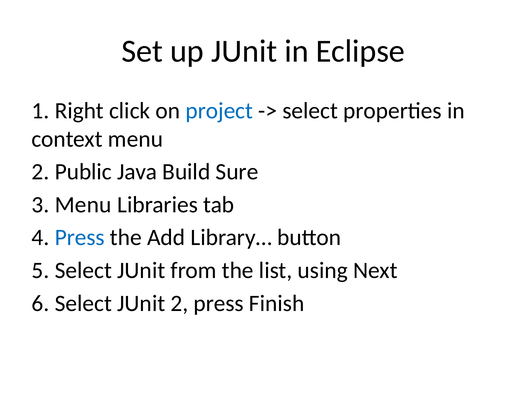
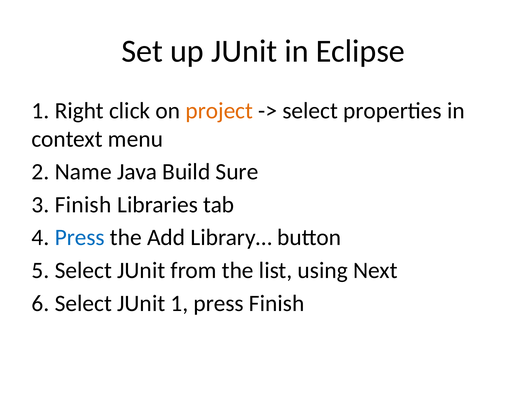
project colour: blue -> orange (219, 111)
Public: Public -> Name (83, 171)
3 Menu: Menu -> Finish (83, 204)
JUnit 2: 2 -> 1 (179, 303)
